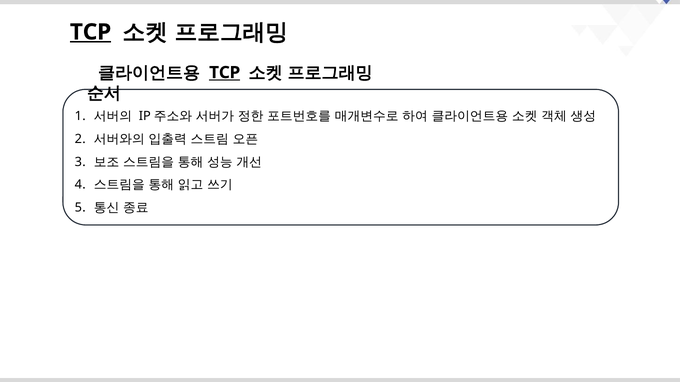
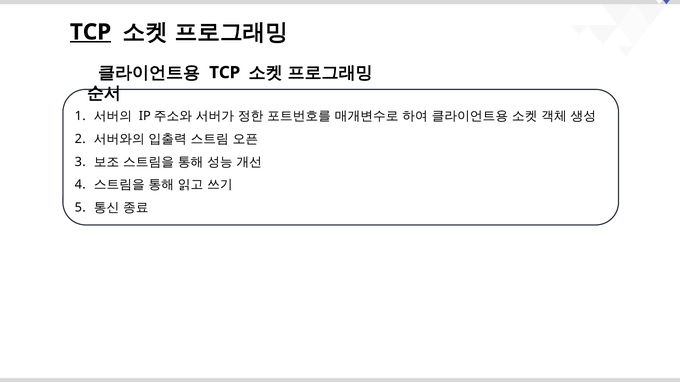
TCP underline: present -> none (225, 73)
